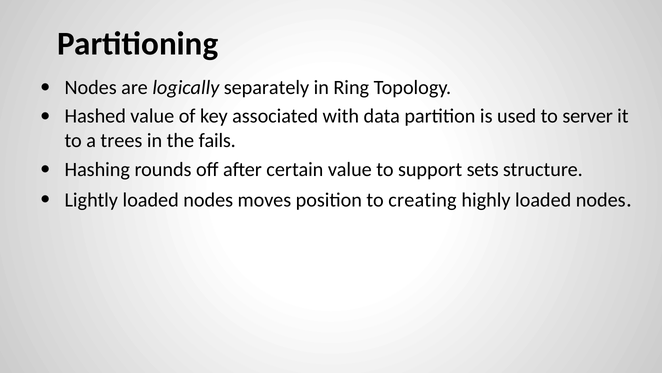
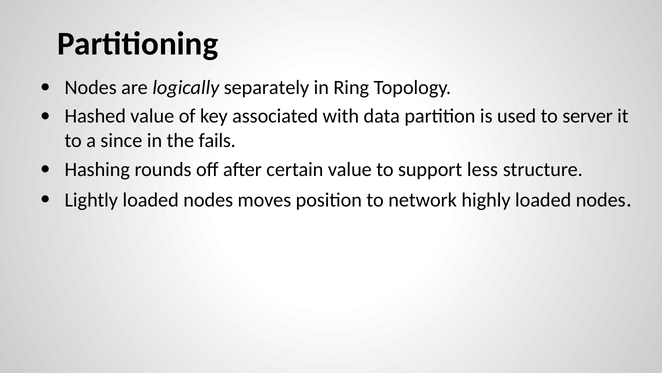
trees: trees -> since (121, 140)
sets: sets -> less (482, 169)
creating: creating -> network (423, 200)
